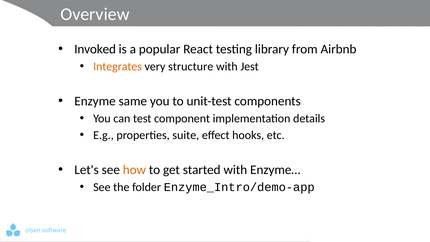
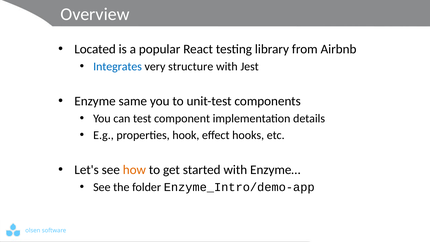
Invoked: Invoked -> Located (95, 49)
Integrates colour: orange -> blue (118, 67)
suite: suite -> hook (186, 135)
